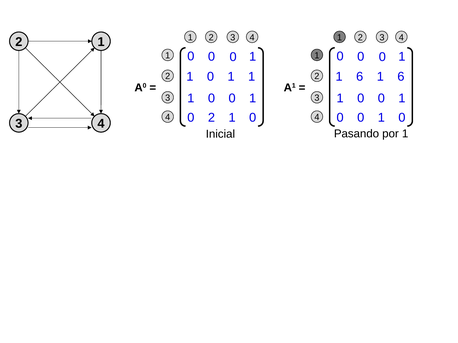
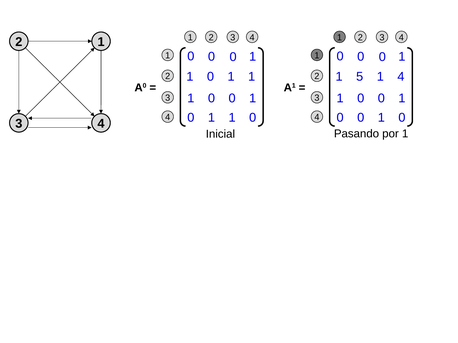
6: 6 -> 5 (360, 77)
6: 6 -> 4 (401, 77)
2: 2 -> 1 (211, 118)
